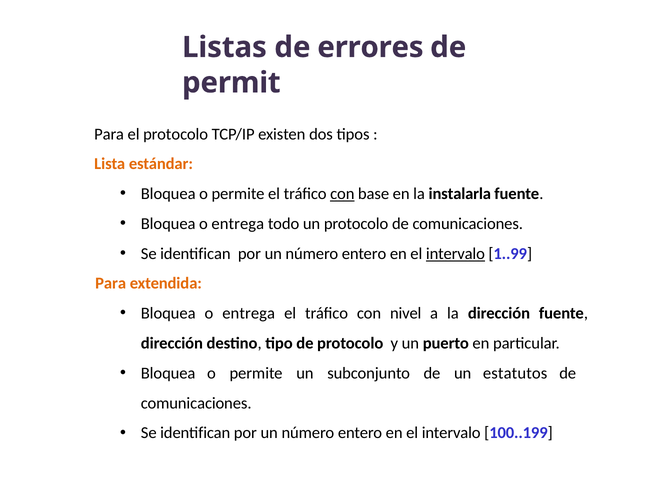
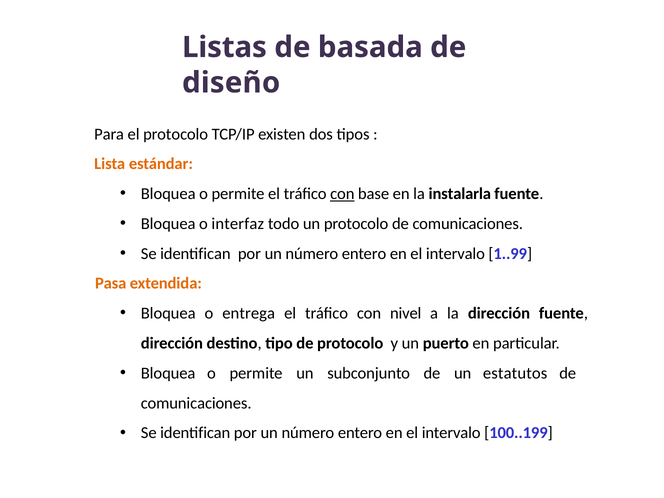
errores: errores -> basada (370, 47)
permit: permit -> diseño (231, 83)
entrega: entrega -> interfaz (238, 224)
intervalo underline: present -> none (455, 254)
Para: Para -> Pasa (111, 284)
